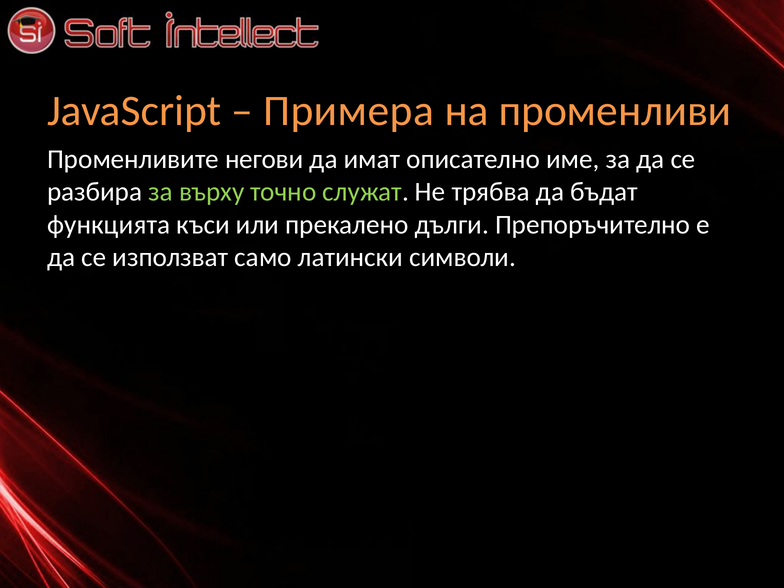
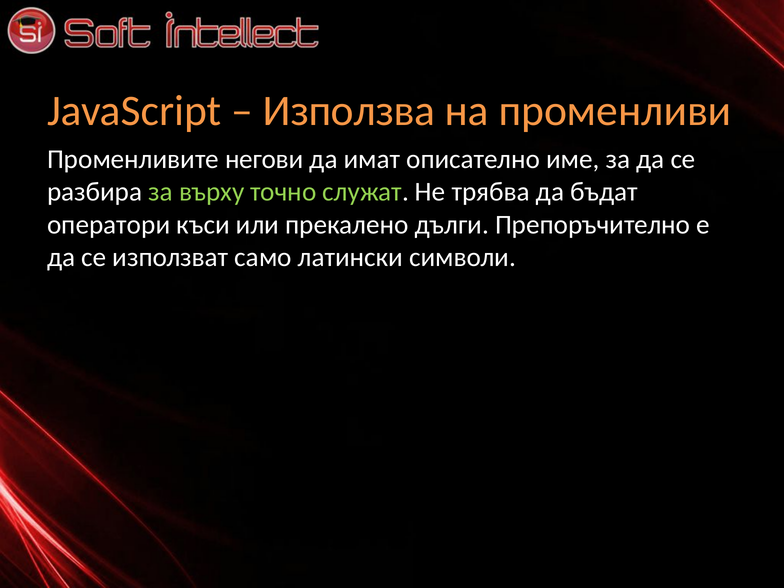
Примера: Примера -> Използва (349, 111)
функцията: функцията -> оператори (109, 225)
